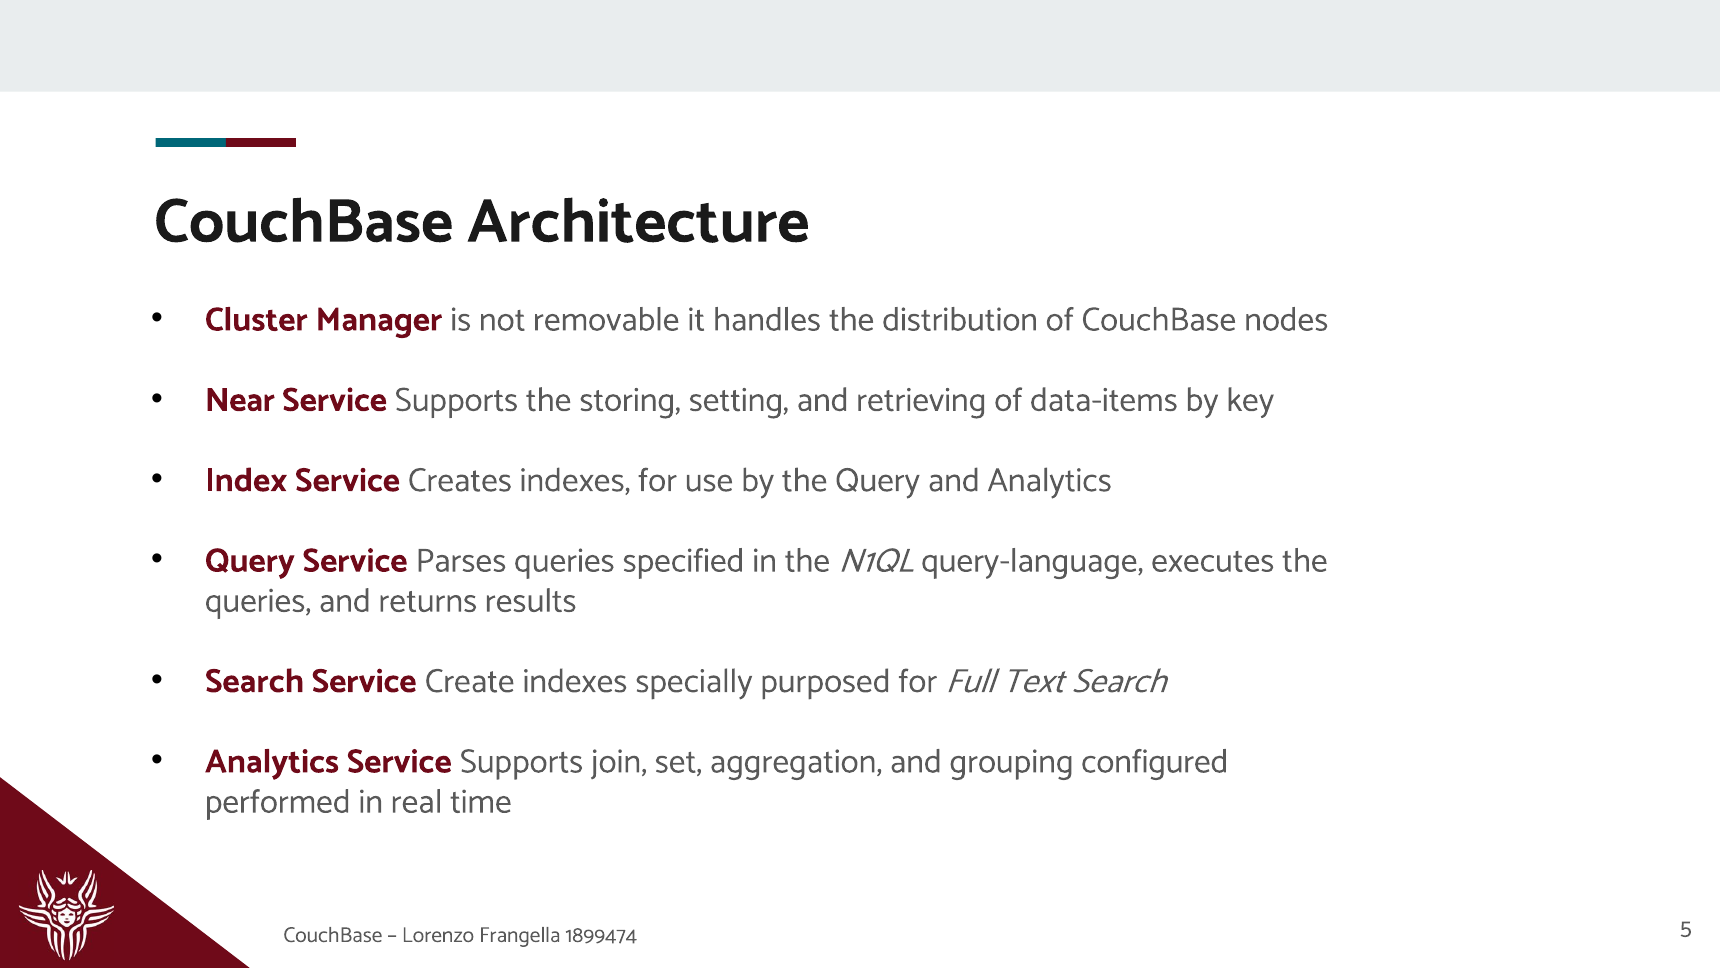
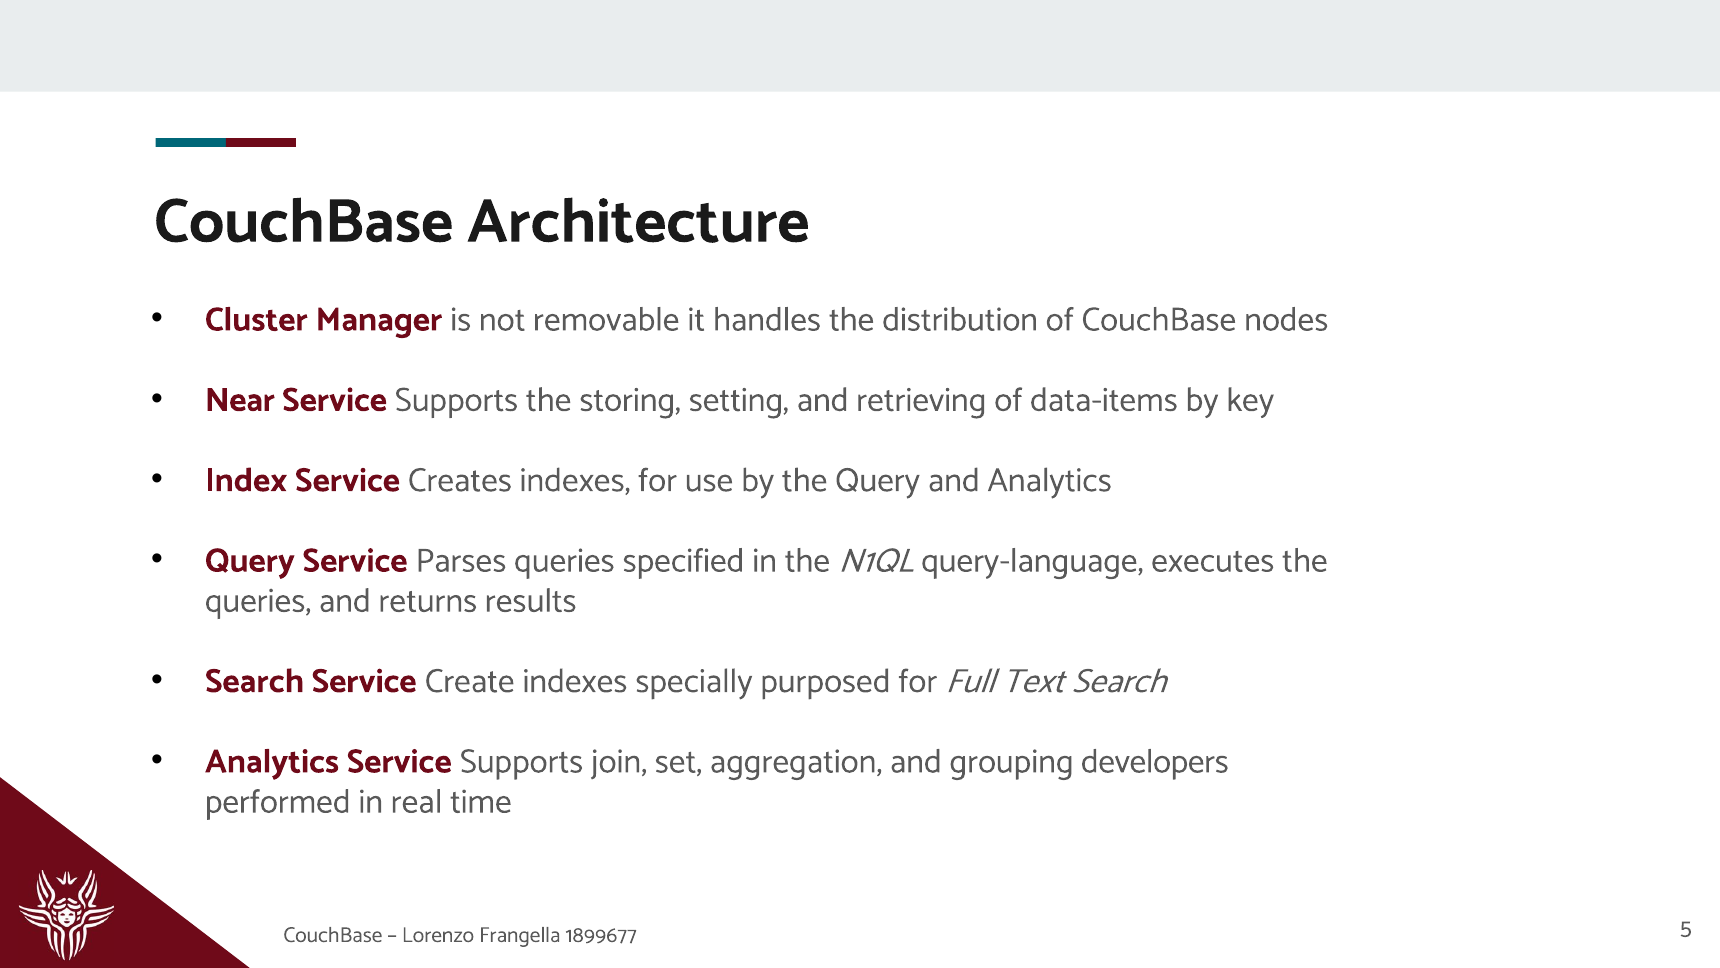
configured: configured -> developers (1155, 761)
1899474: 1899474 -> 1899677 (601, 934)
